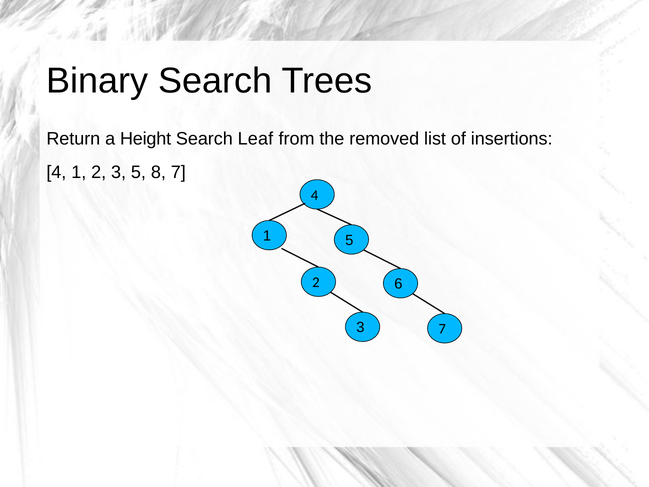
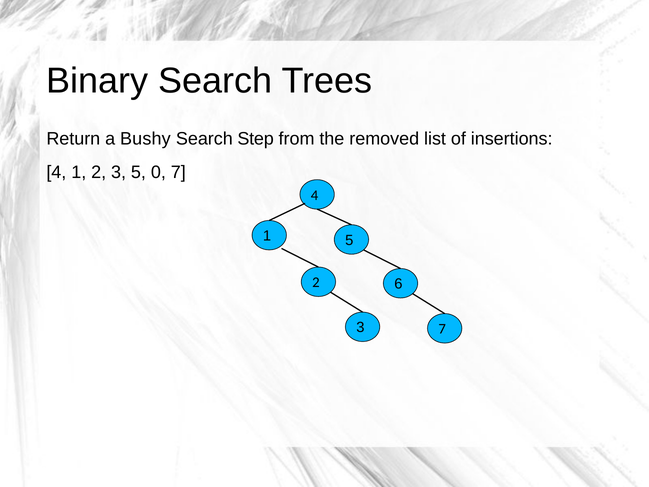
Height: Height -> Bushy (145, 139)
Leaf: Leaf -> Step (256, 139)
8: 8 -> 0 (158, 172)
